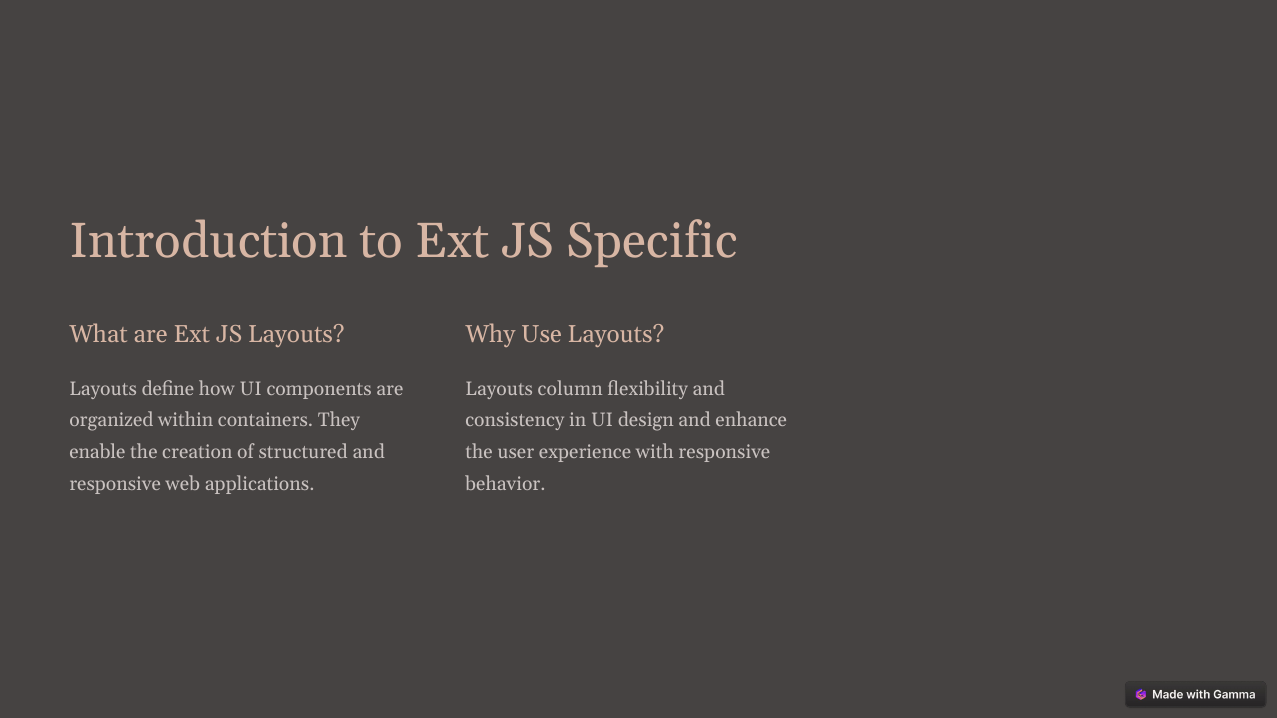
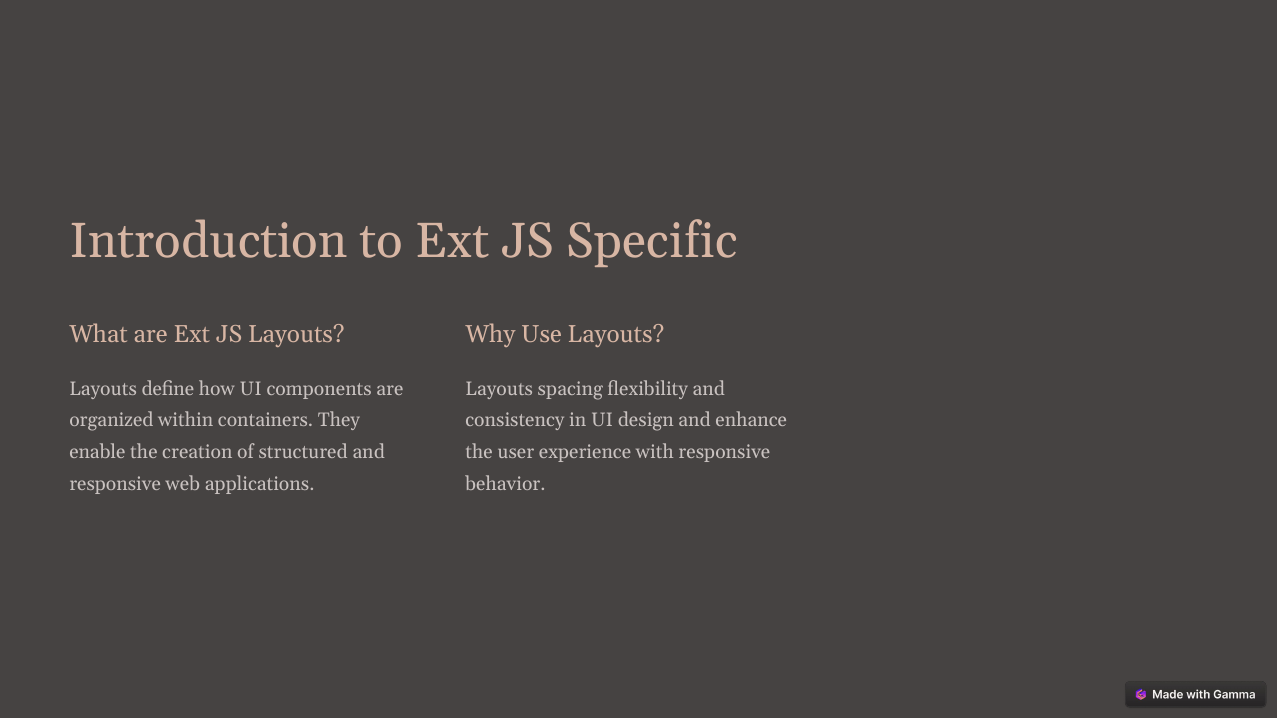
column: column -> spacing (570, 389)
